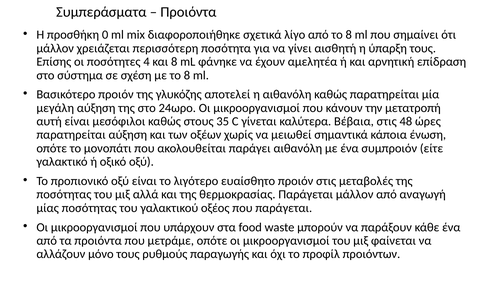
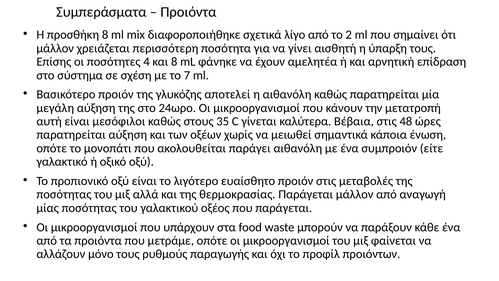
προσθήκη 0: 0 -> 8 (105, 35)
από το 8: 8 -> 2 (349, 35)
με το 8: 8 -> 7 (187, 75)
